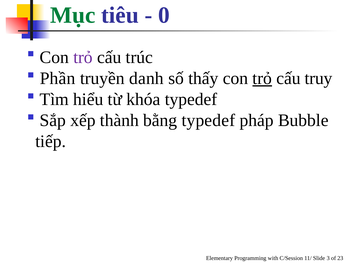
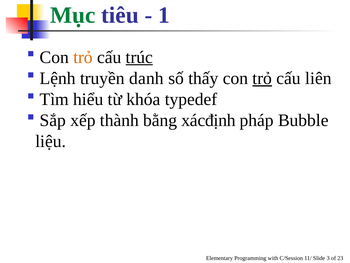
0: 0 -> 1 (164, 15)
trỏ colour: purple -> orange (83, 57)
trúc underline: none -> present (139, 57)
Phần: Phần -> Lệnh (58, 78)
truy: truy -> liên (318, 78)
bằng typedef: typedef -> xácđịnh (209, 120)
tiếp: tiếp -> liệu (51, 141)
